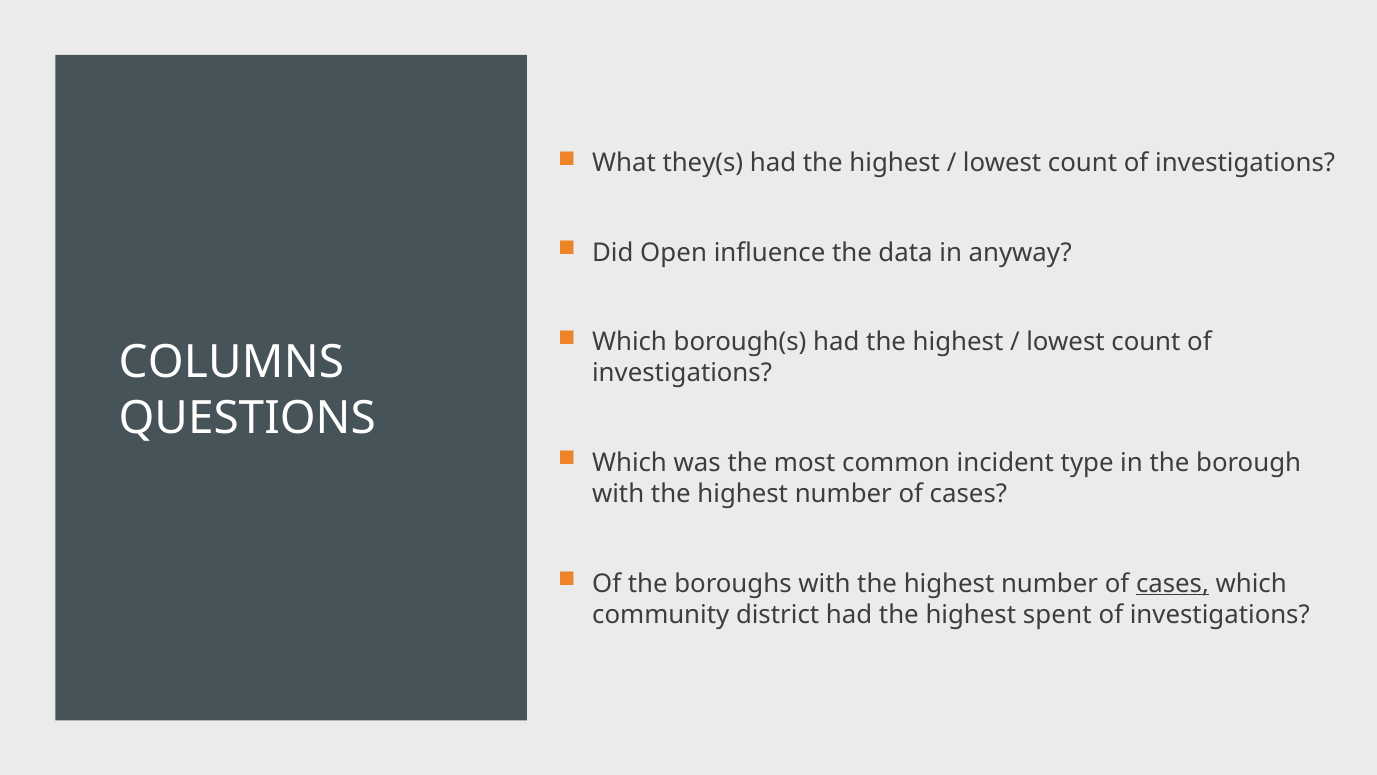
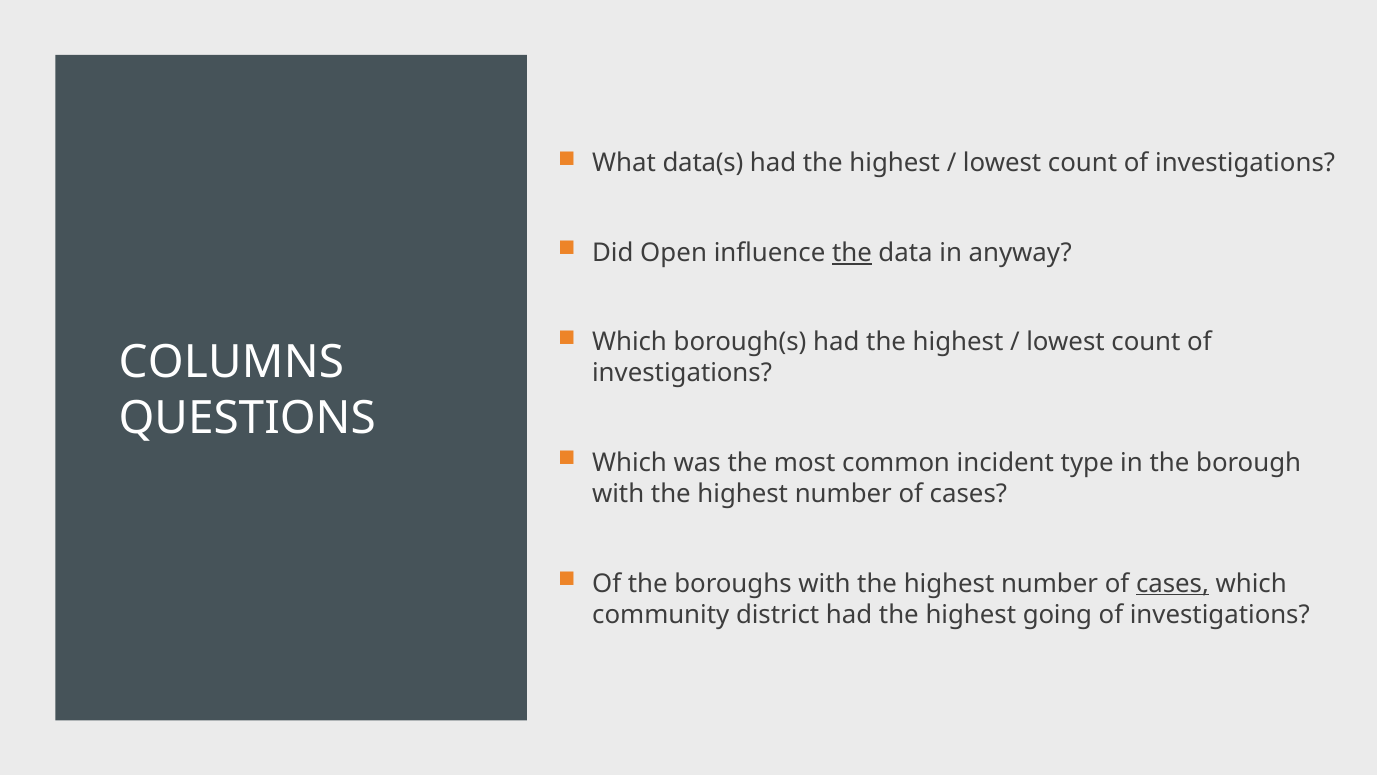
they(s: they(s -> data(s (703, 163)
the underline: none -> present (852, 253)
spent: spent -> going (1057, 614)
